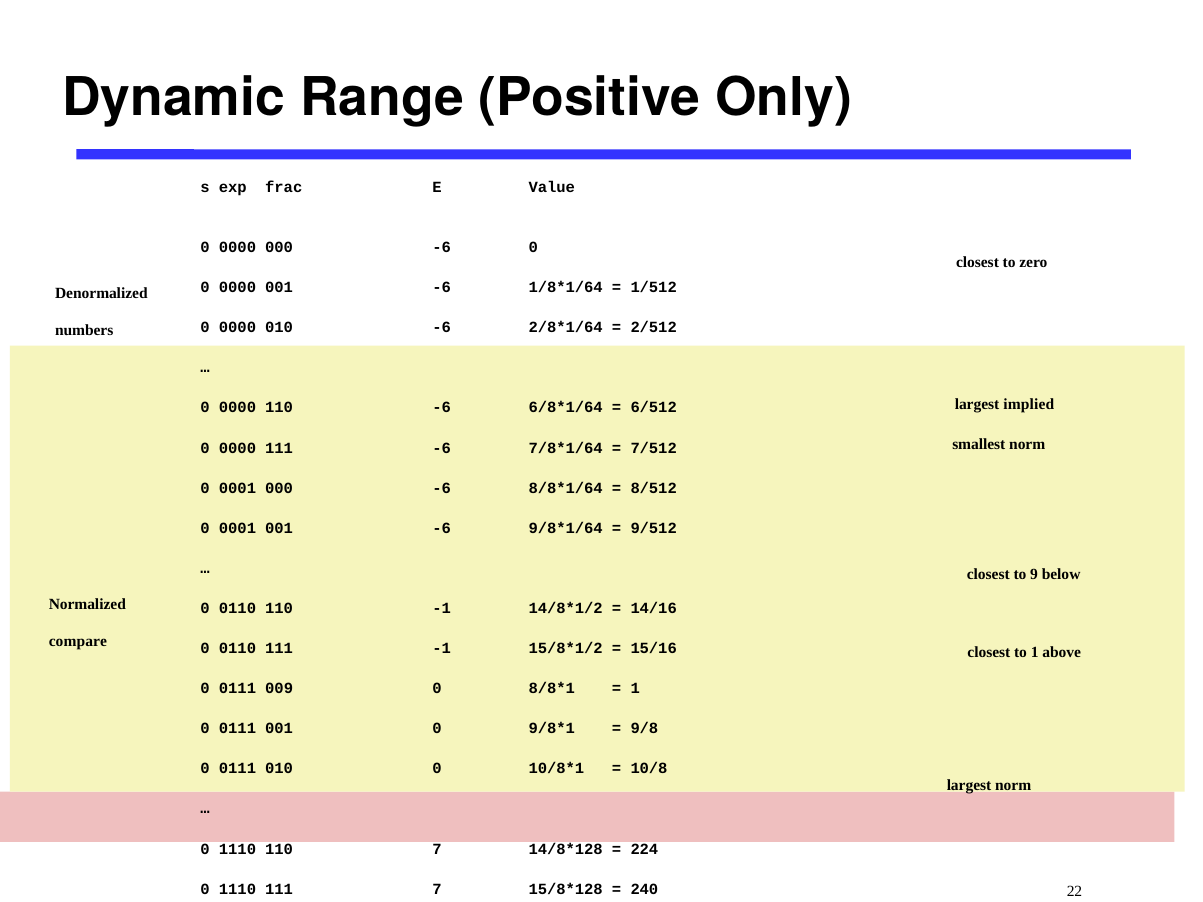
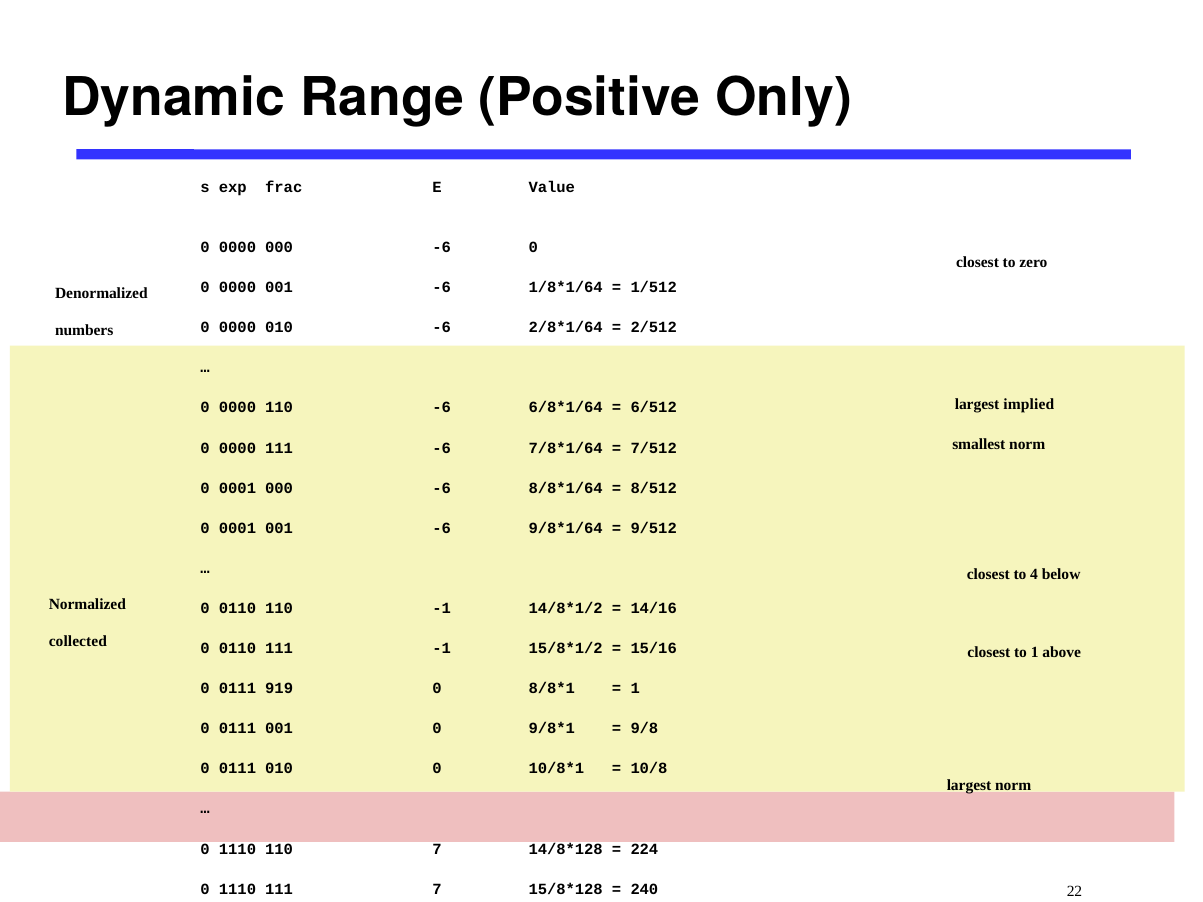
9: 9 -> 4 (1034, 575)
compare: compare -> collected (78, 641)
009: 009 -> 919 (279, 689)
